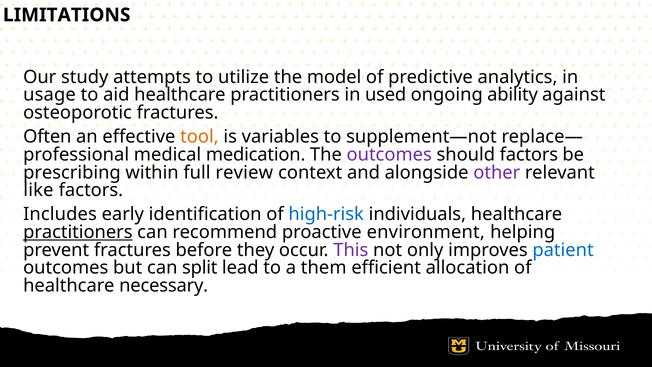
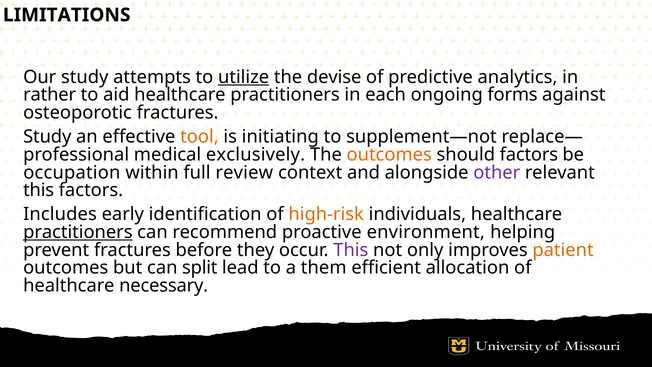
utilize underline: none -> present (244, 77)
model: model -> devise (334, 77)
usage: usage -> rather (50, 95)
used: used -> each (386, 95)
ability: ability -> forms (513, 95)
Often: Often -> Study (47, 137)
variables: variables -> initiating (280, 137)
medication: medication -> exclusively (256, 155)
outcomes colour: purple -> orange (389, 155)
prescribing: prescribing -> occupation (72, 172)
like: like -> this (39, 190)
high-risk colour: blue -> orange (326, 214)
patient colour: blue -> orange (563, 250)
